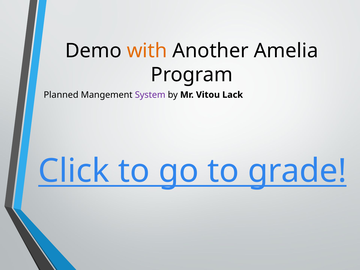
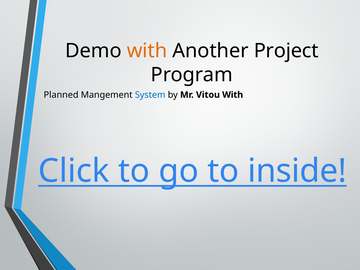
Amelia: Amelia -> Project (286, 51)
System colour: purple -> blue (150, 95)
Vitou Lack: Lack -> With (233, 95)
grade: grade -> inside (297, 171)
